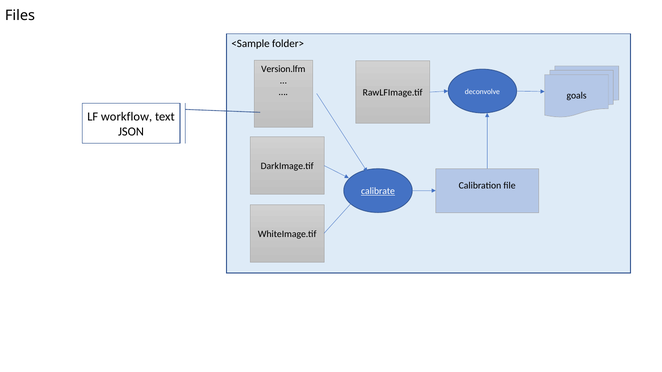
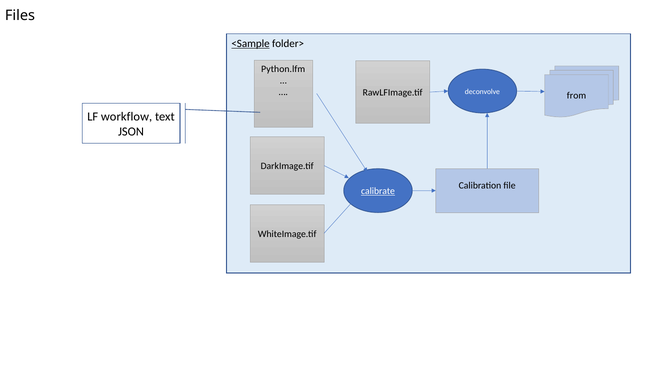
<Sample underline: none -> present (251, 44)
Version.lfm: Version.lfm -> Python.lfm (283, 69)
goals: goals -> from (576, 96)
